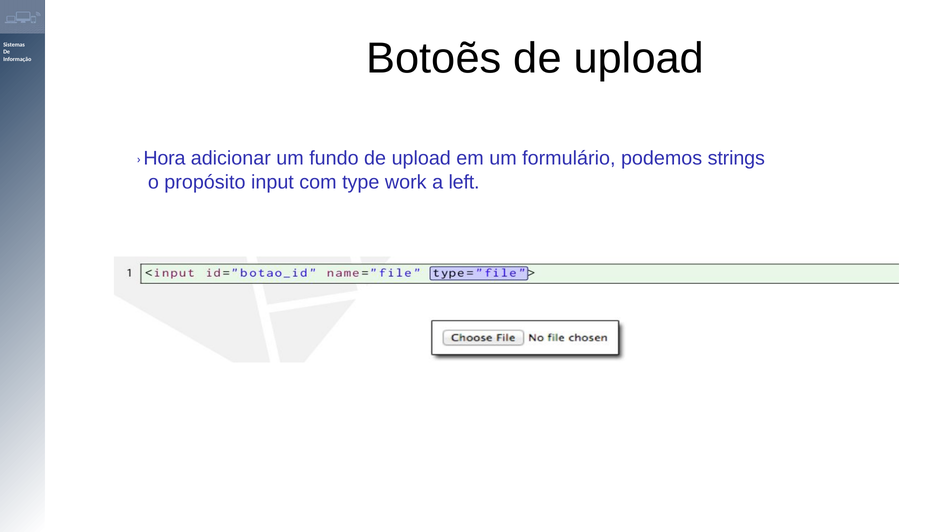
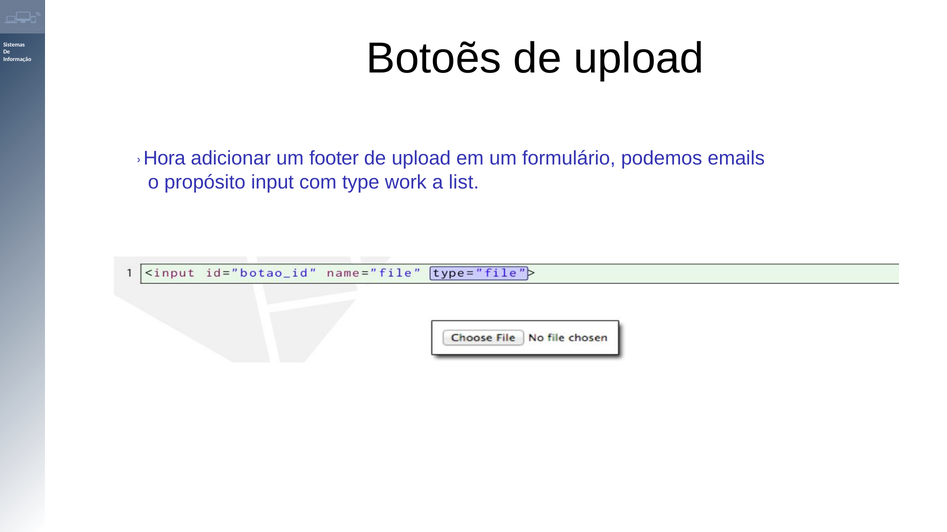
fundo: fundo -> footer (334, 158)
strings: strings -> emails (736, 158)
left: left -> list (464, 182)
